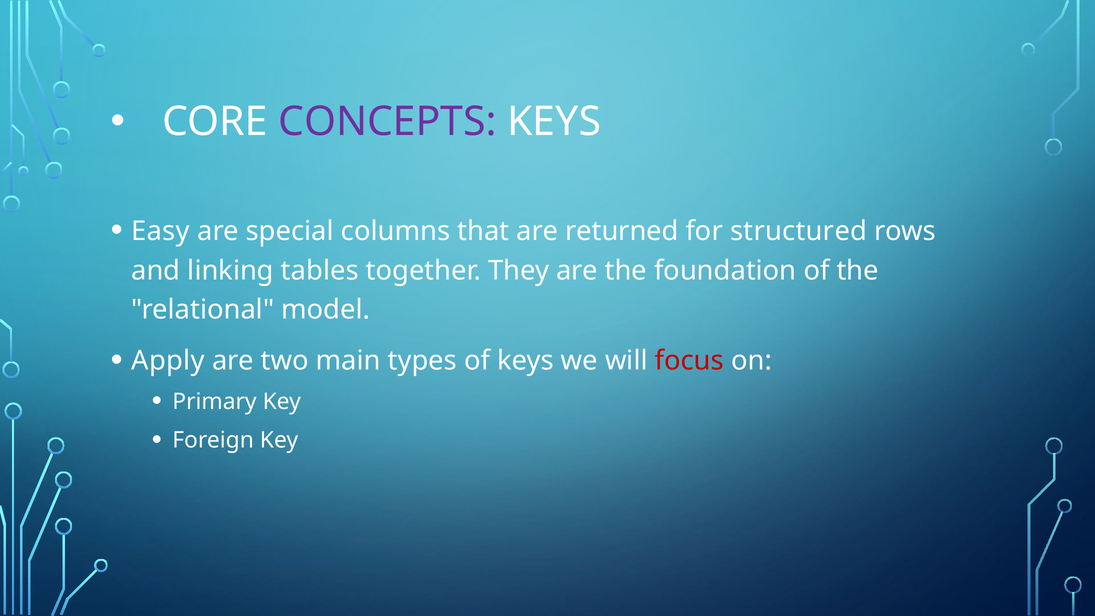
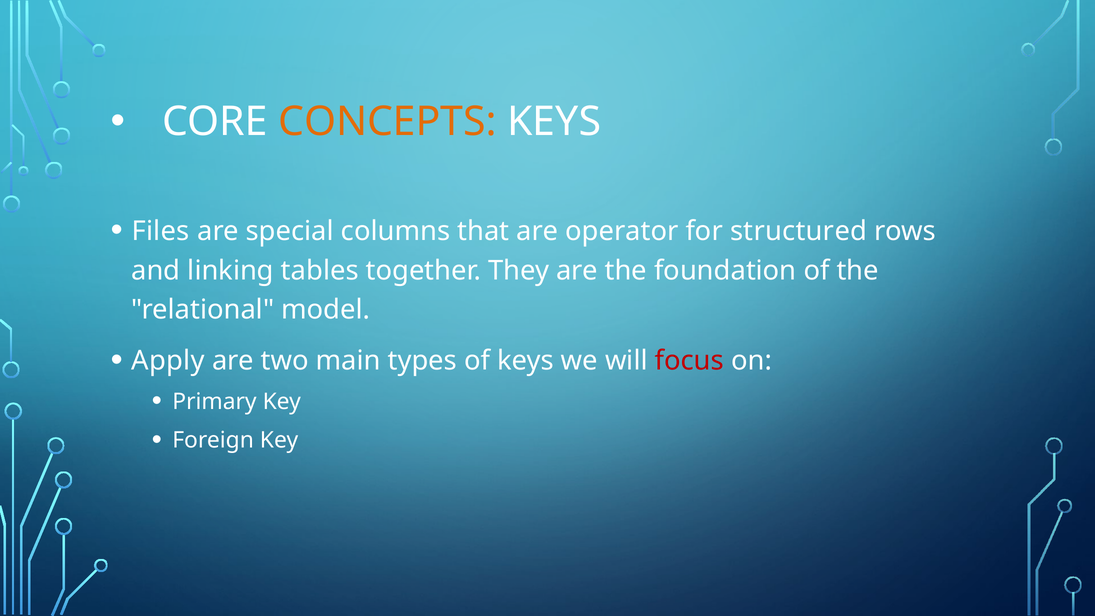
CONCEPTS colour: purple -> orange (387, 122)
Easy: Easy -> Files (161, 231)
returned: returned -> operator (622, 231)
